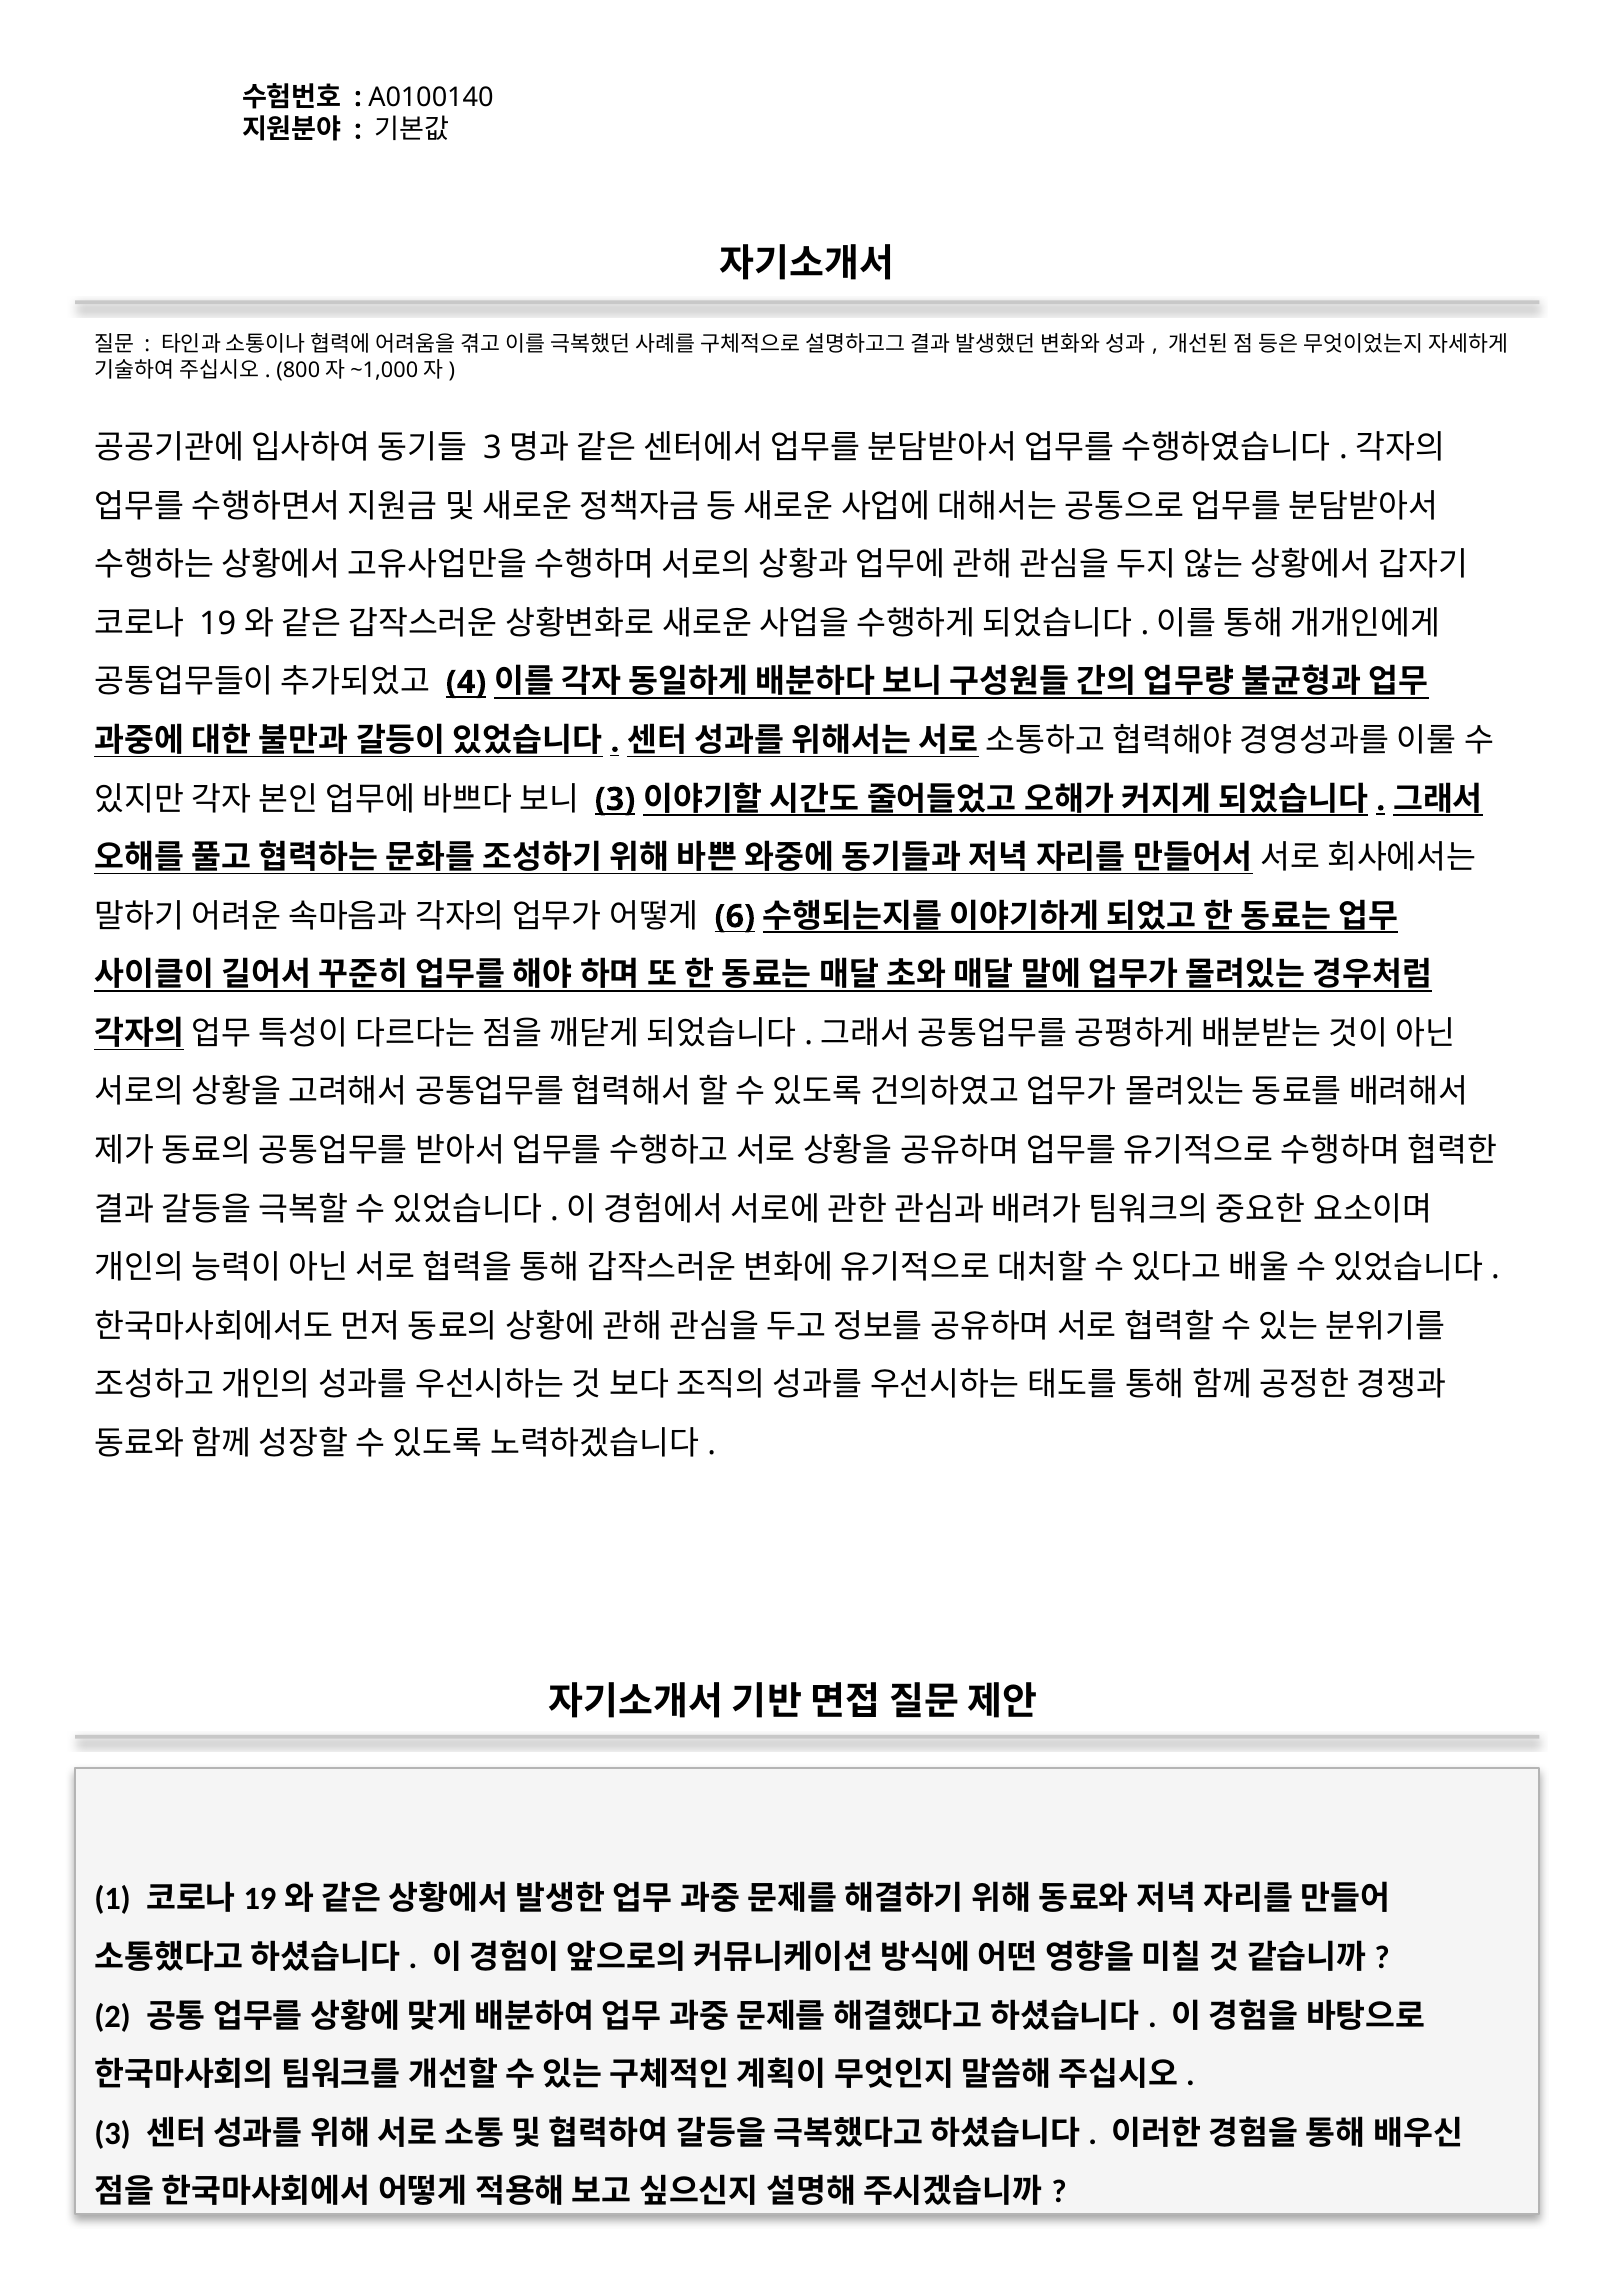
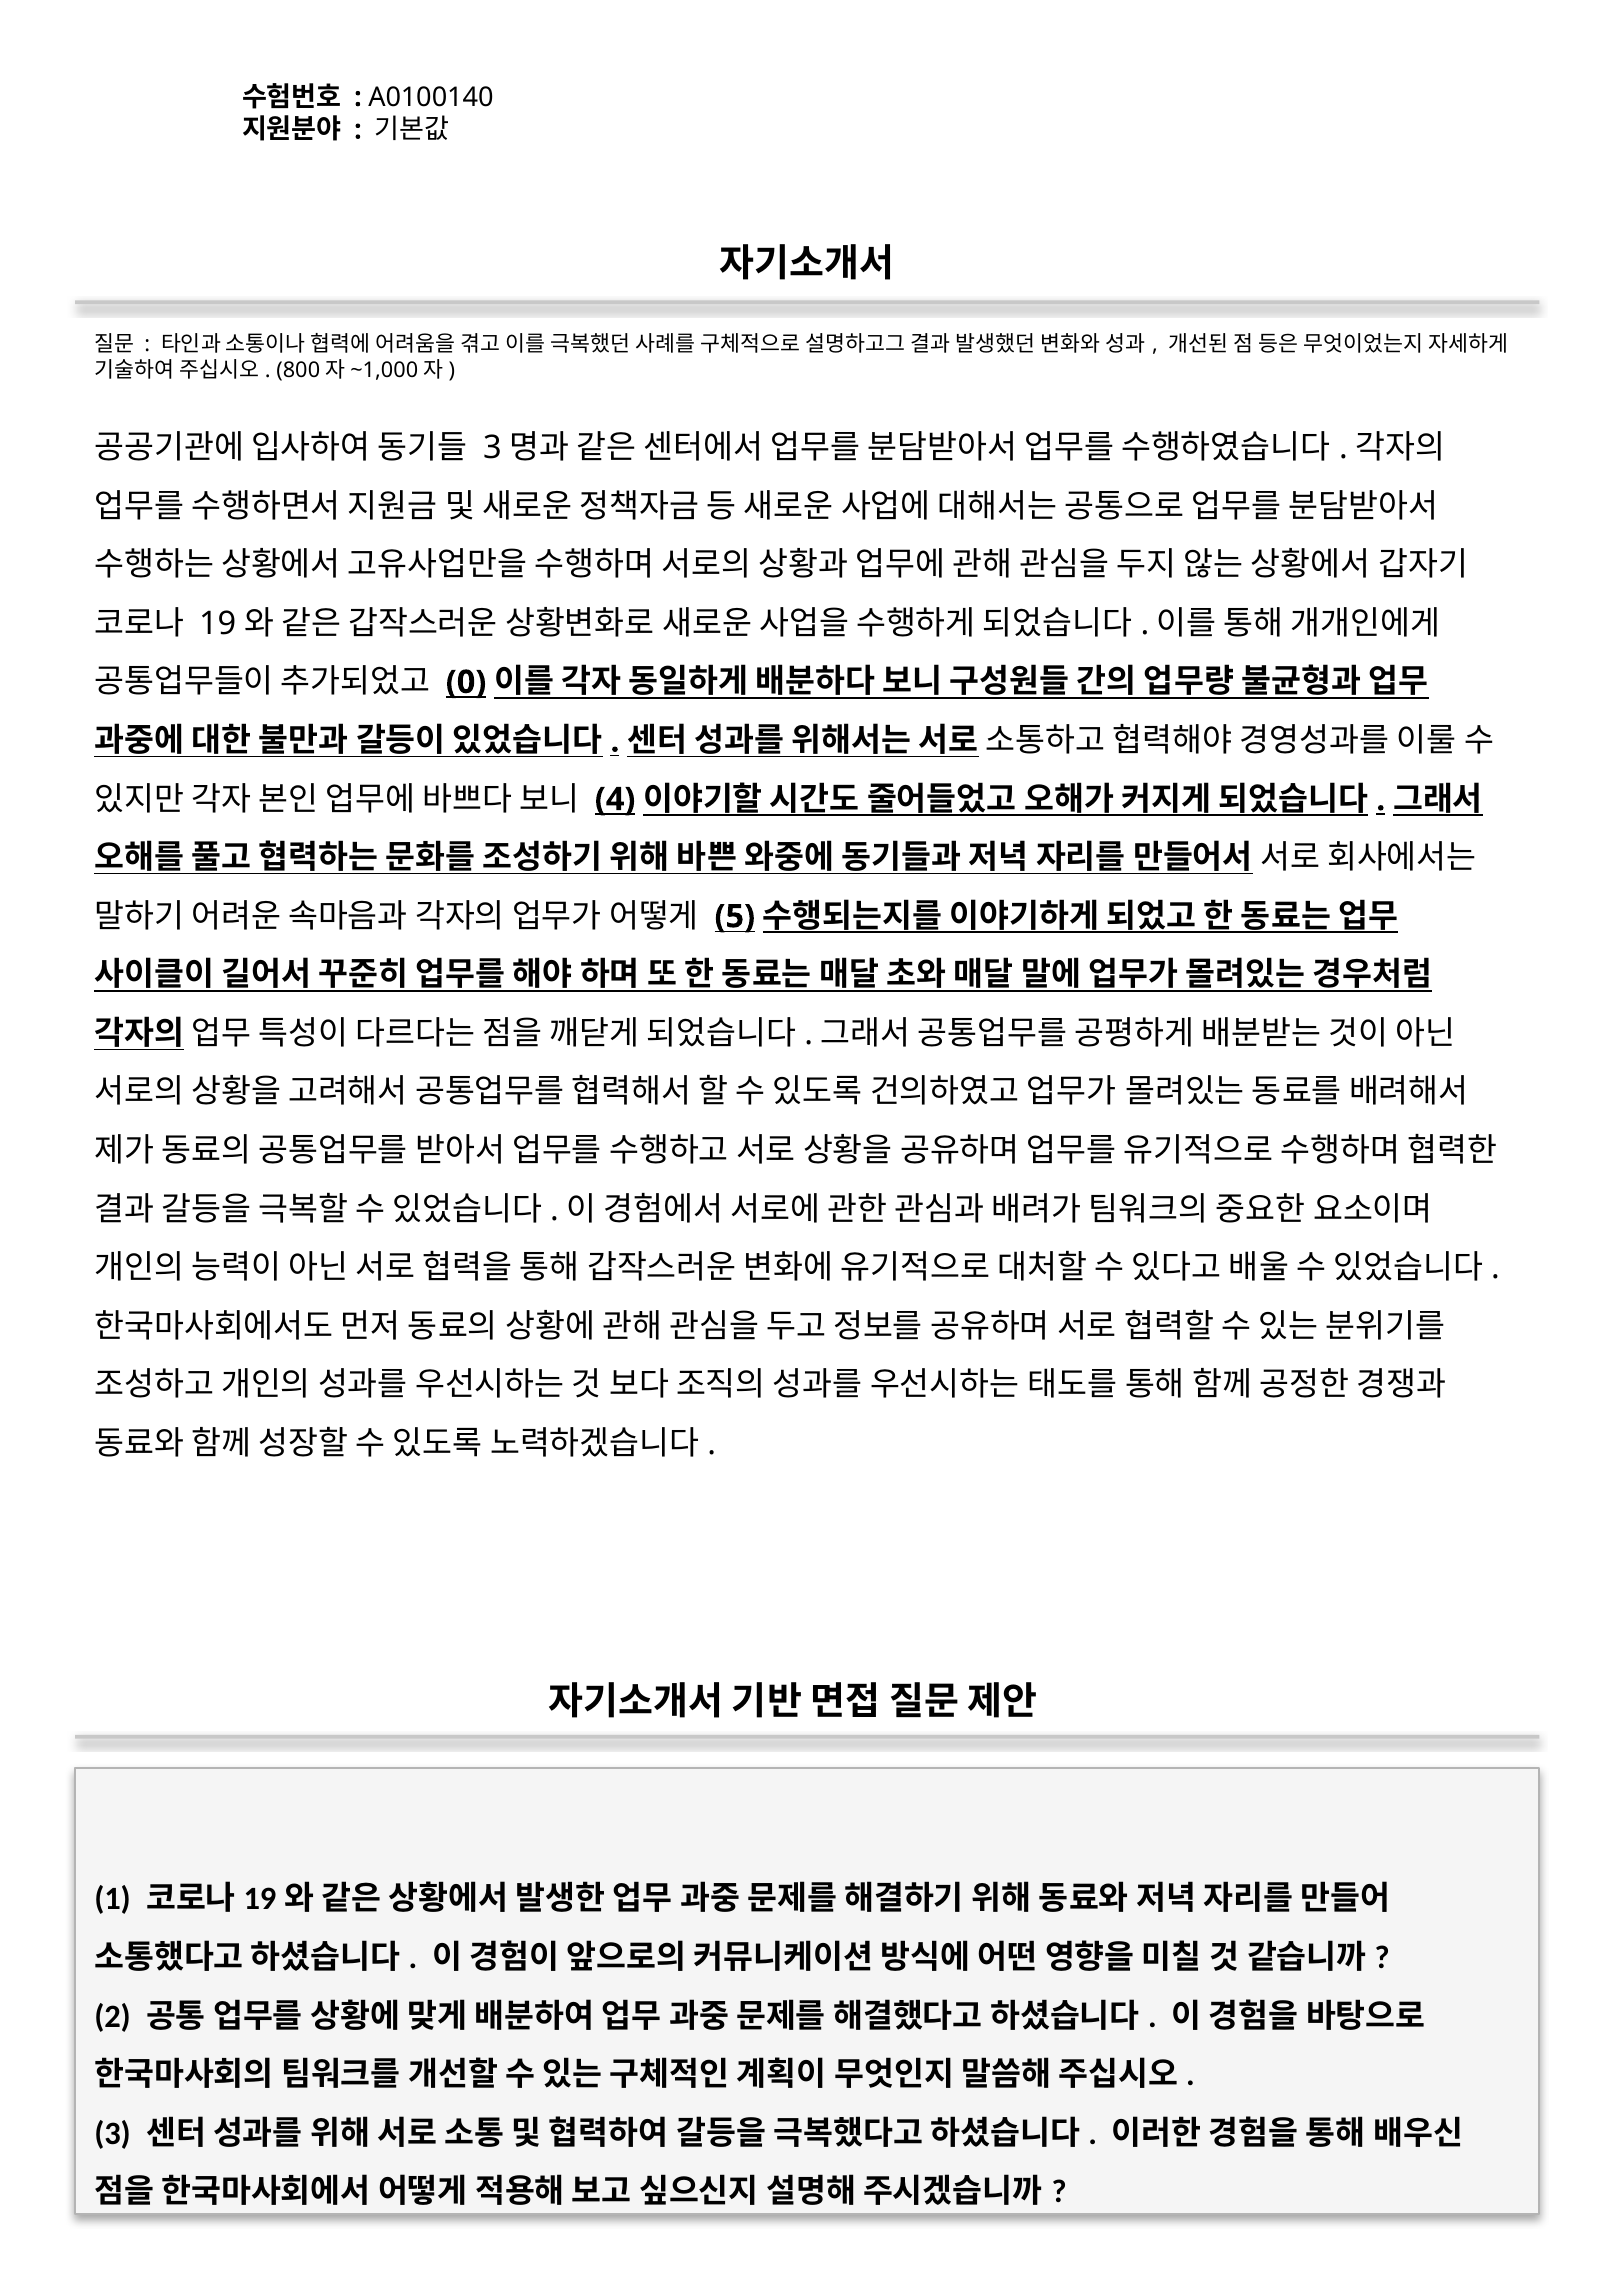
4: 4 -> 0 (466, 682)
3: 3 -> 4 (615, 799)
6: 6 -> 5 (735, 916)
